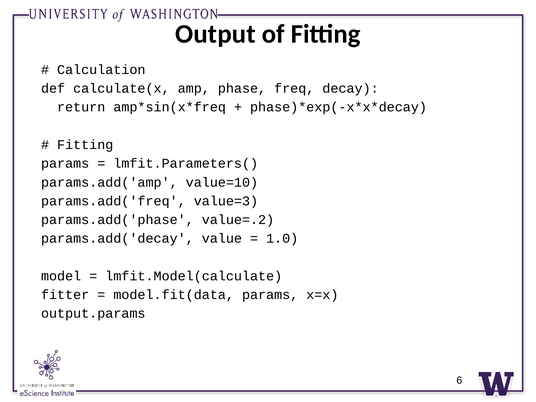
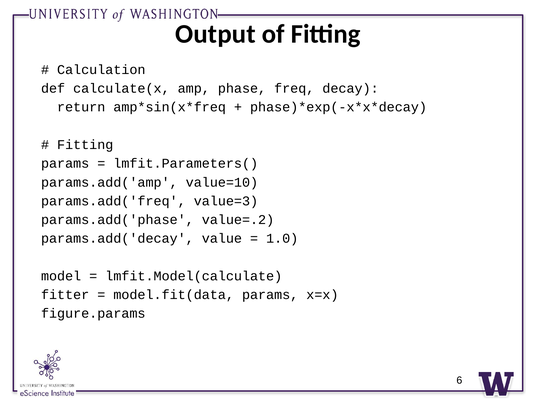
output.params: output.params -> figure.params (93, 314)
